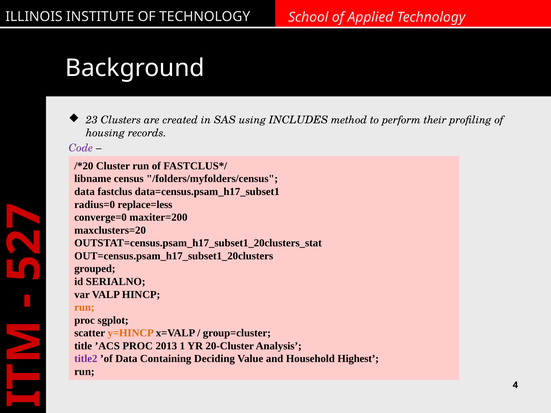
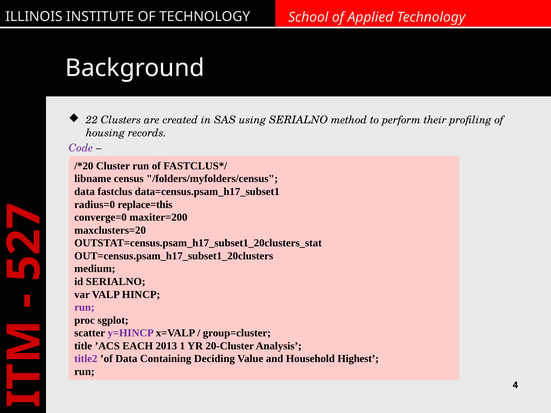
23: 23 -> 22 (92, 120)
using INCLUDES: INCLUDES -> SERIALNO (299, 120)
replace=less: replace=less -> replace=this (145, 205)
grouped: grouped -> medium (95, 269)
run colour: orange -> purple (84, 308)
y=HINCP colour: orange -> purple (131, 333)
’ACS PROC: PROC -> EACH (138, 346)
